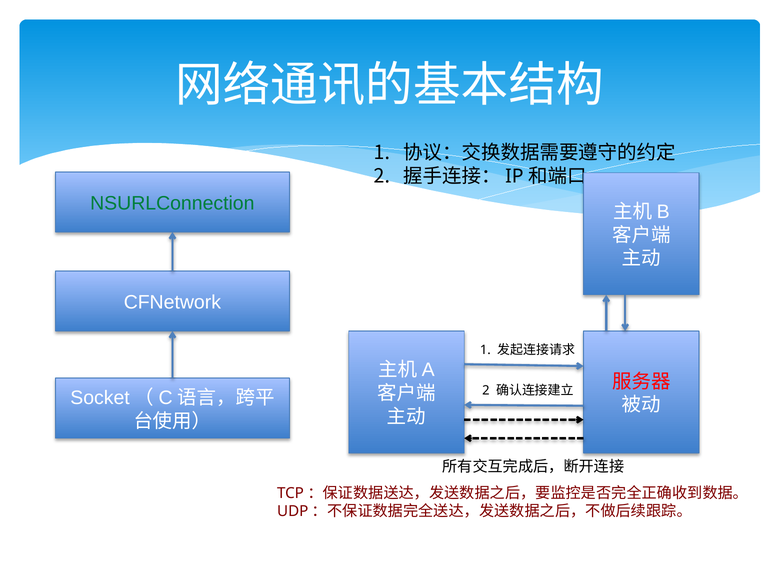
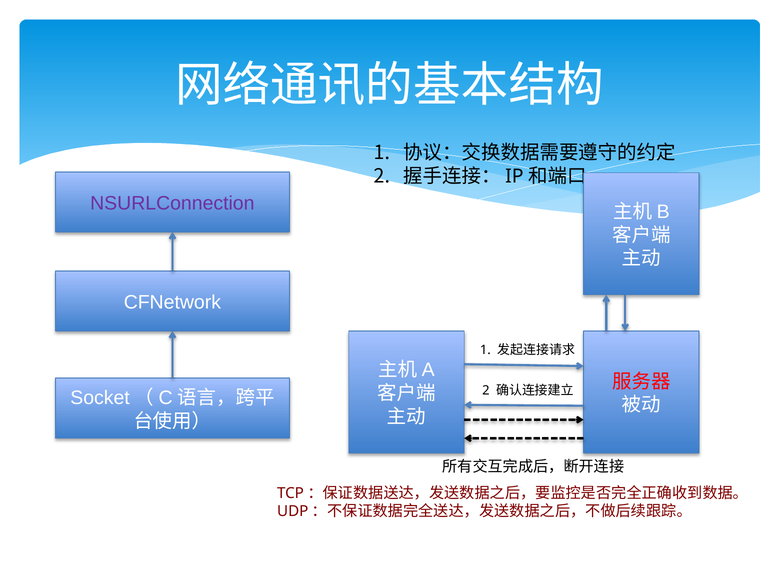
NSURLConnection colour: green -> purple (172, 203)
